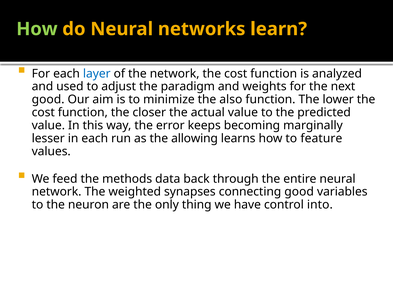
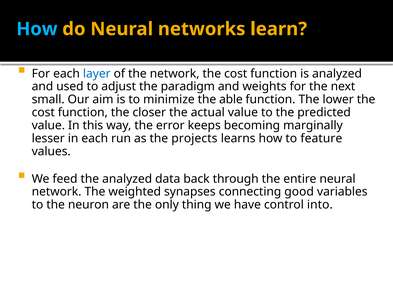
How colour: light green -> light blue (37, 29)
good: good -> small (48, 99)
also: also -> able (231, 99)
allowing: allowing -> projects (194, 138)
the methods: methods -> analyzed (127, 179)
